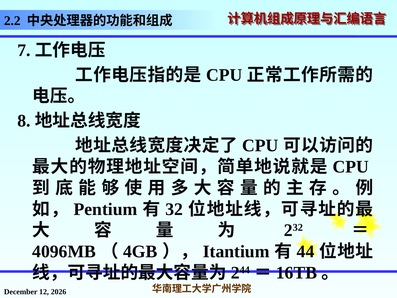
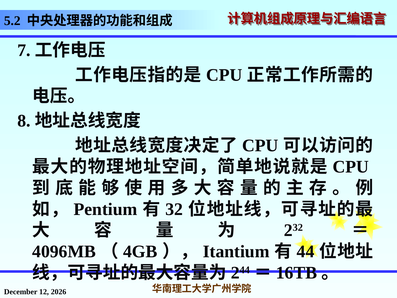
2.2: 2.2 -> 5.2 (12, 21)
